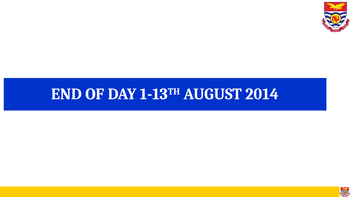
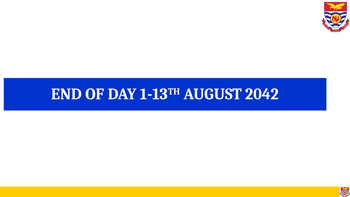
2014: 2014 -> 2042 (262, 94)
